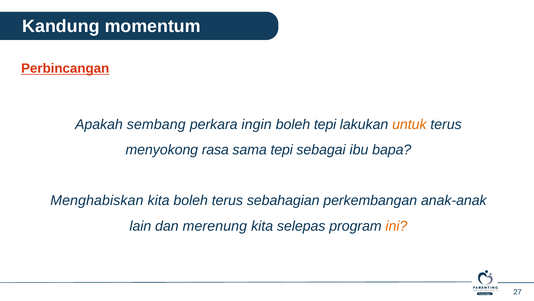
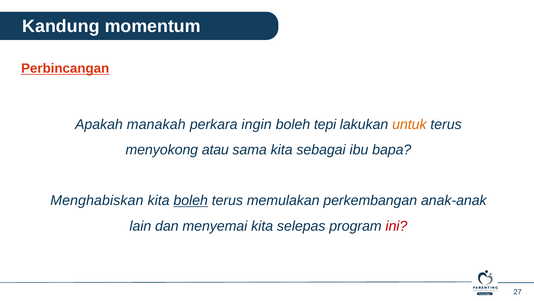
sembang: sembang -> manakah (156, 124)
rasa: rasa -> atau (215, 150)
sama tepi: tepi -> kita (282, 150)
boleh underline: none -> present (191, 200)
sebahagian: sebahagian -> memulakan (283, 200)
merenung: merenung -> menyemai (215, 226)
ini colour: orange -> red (396, 226)
